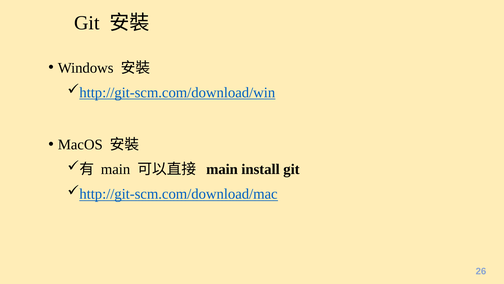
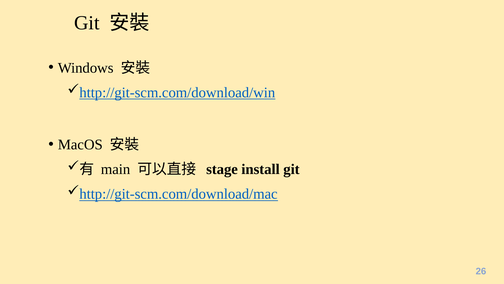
main: main -> stage (222, 169)
